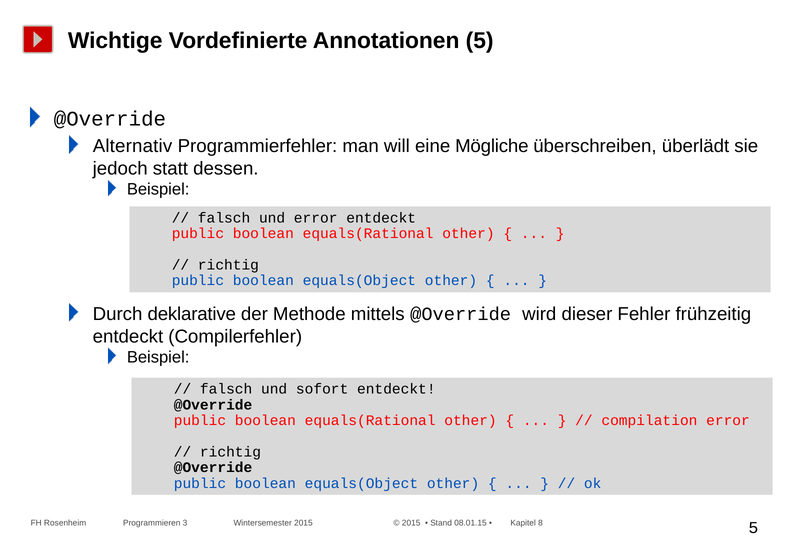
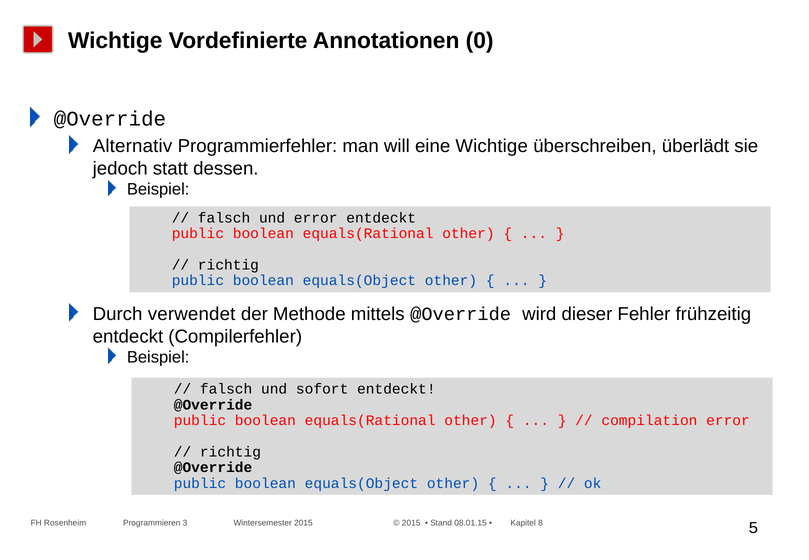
Annotationen 5: 5 -> 0 (480, 41)
eine Mögliche: Mögliche -> Wichtige (492, 146)
deklarative: deklarative -> verwendet (192, 314)
